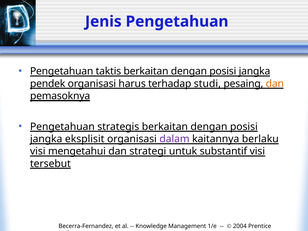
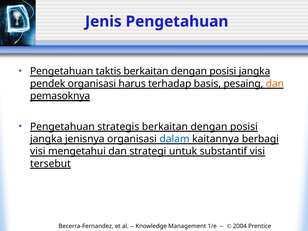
studi: studi -> basis (207, 84)
eksplisit: eksplisit -> jenisnya (85, 139)
dalam colour: purple -> blue (174, 139)
berlaku: berlaku -> berbagi (260, 139)
